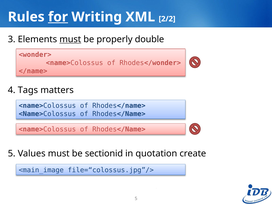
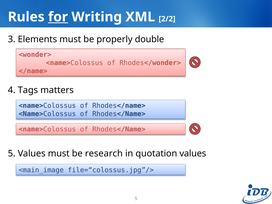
must underline: present -> none (70, 39)
sectionid: sectionid -> research (104, 154)
quotation create: create -> values (193, 154)
